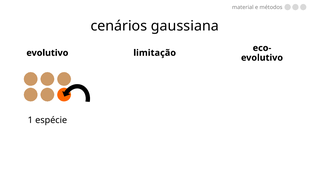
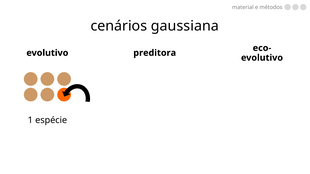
limitação: limitação -> preditora (155, 53)
